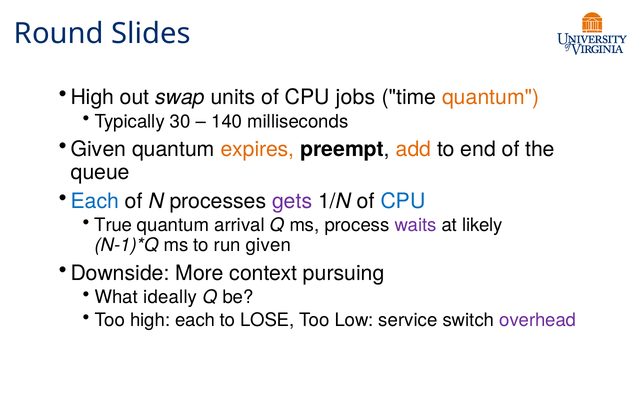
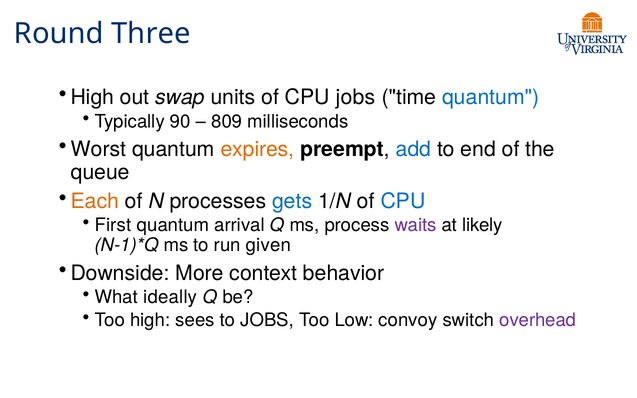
Slides: Slides -> Three (151, 34)
quantum colour: orange -> blue (491, 97)
30: 30 -> 90 (180, 122)
140: 140 -> 809 (227, 122)
Given: Given -> Worst (98, 149)
add colour: orange -> blue (413, 149)
Each colour: blue -> orange (95, 201)
gets colour: purple -> blue (292, 201)
True: True -> First (113, 225)
pursuing: pursuing -> behavior (344, 273)
high each: each -> sees (195, 320)
to LOSE: LOSE -> JOBS (267, 320)
service: service -> convoy (408, 320)
